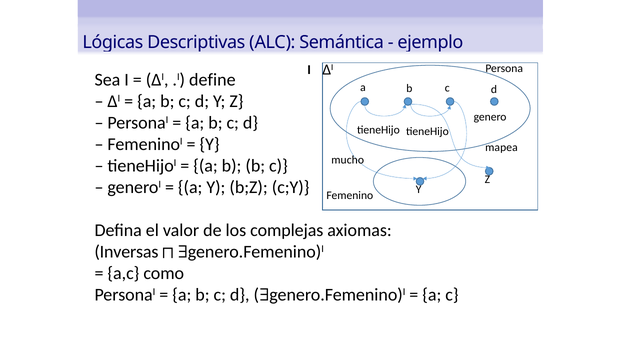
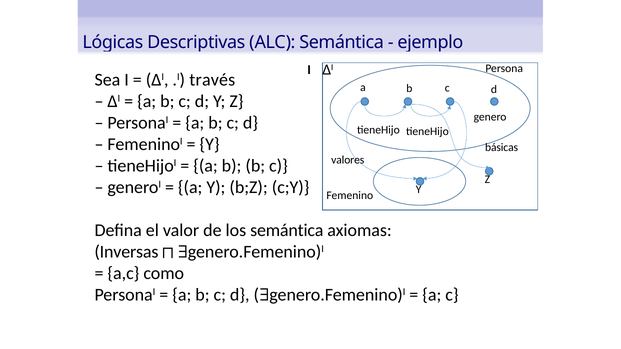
define: define -> través (212, 80)
mapea: mapea -> básicas (502, 148)
mucho: mucho -> valores (348, 160)
los complejas: complejas -> semántica (287, 230)
